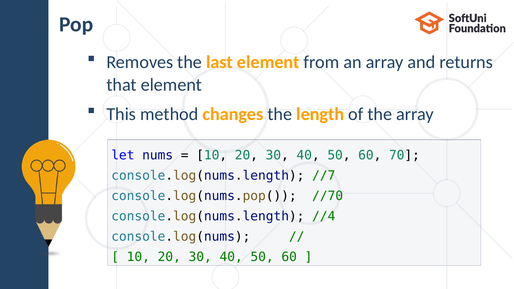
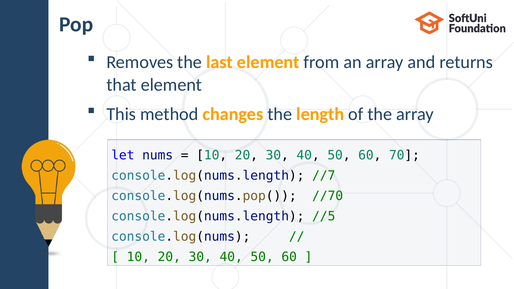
//4: //4 -> //5 (324, 216)
